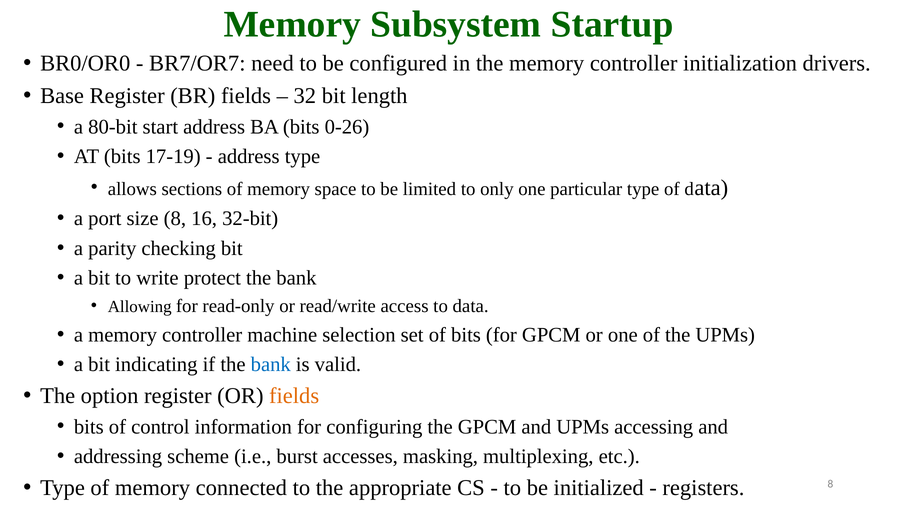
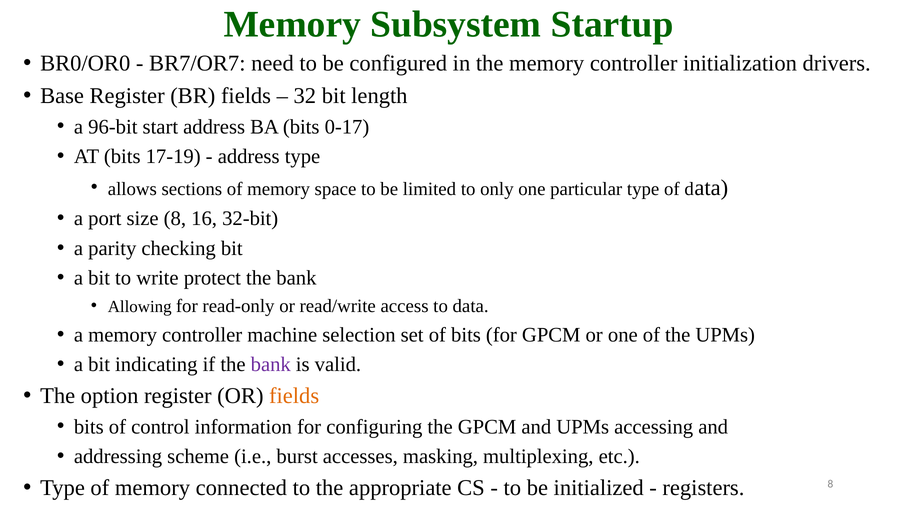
80-bit: 80-bit -> 96-bit (113, 127)
0-26: 0-26 -> 0-17 (347, 127)
bank colour: blue -> purple (271, 365)
